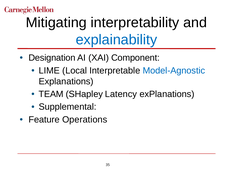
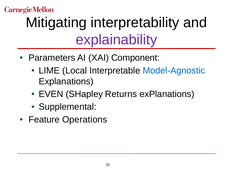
explainability colour: blue -> purple (116, 40)
Designation: Designation -> Parameters (52, 58)
TEAM: TEAM -> EVEN (51, 94)
Latency: Latency -> Returns (121, 94)
